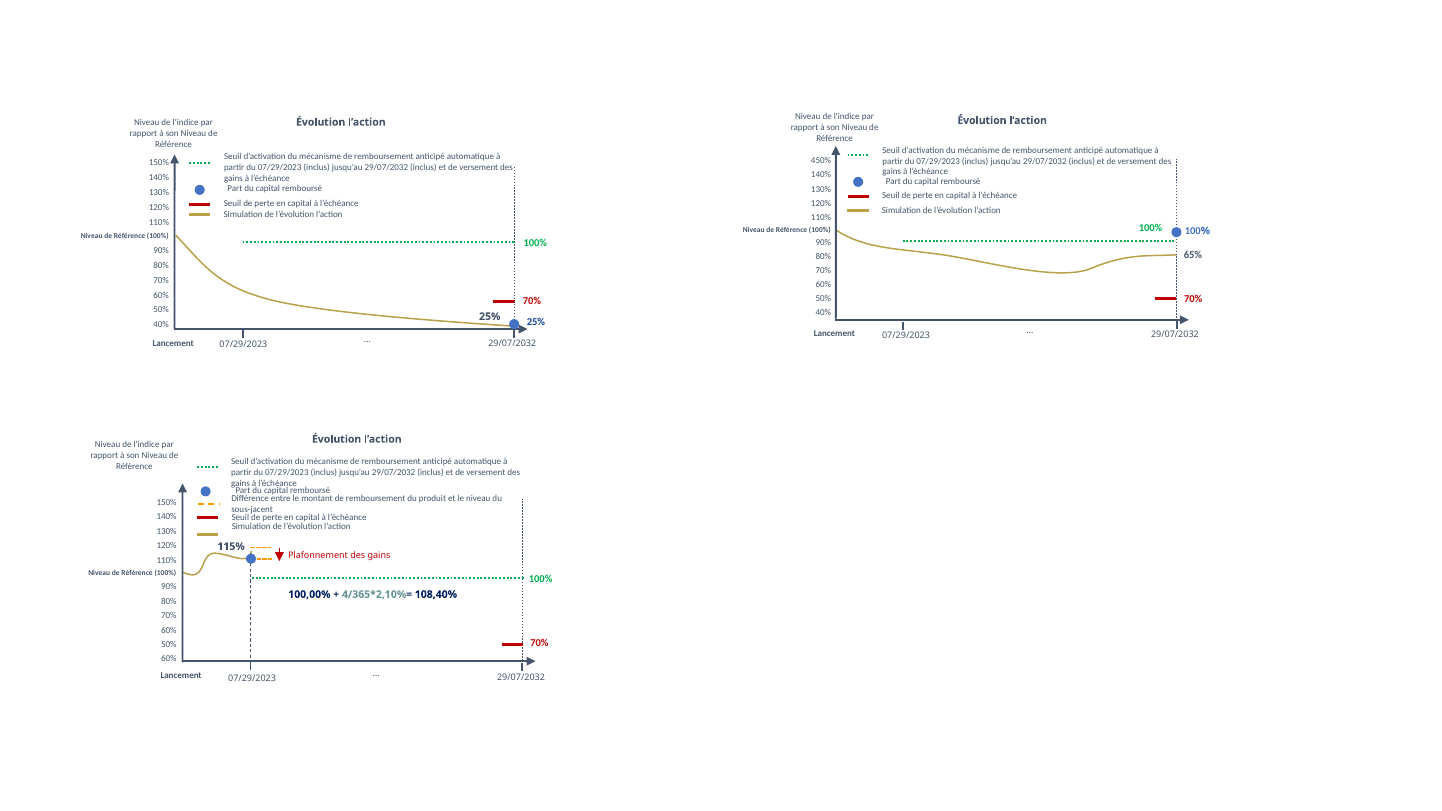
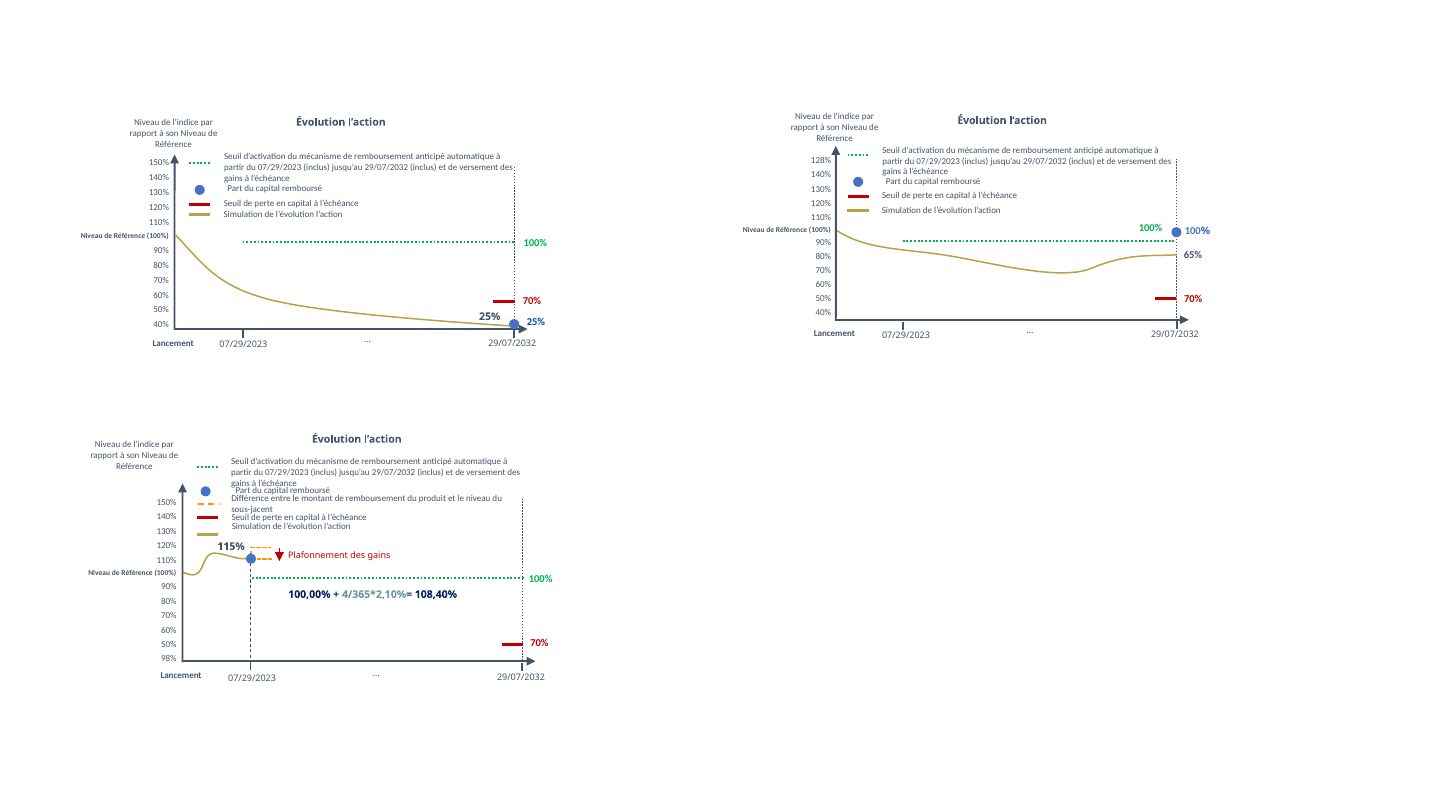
450%: 450% -> 128% (821, 161)
60%: 60% -> 98% (169, 659)
